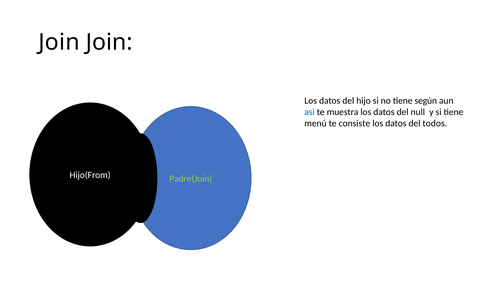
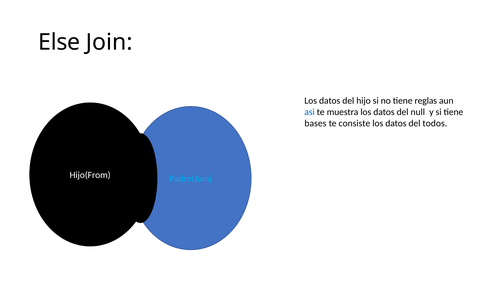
Join: Join -> Else (59, 42)
según: según -> reglas (426, 101)
menú: menú -> bases (315, 124)
Padre(Join colour: light green -> light blue (191, 179)
